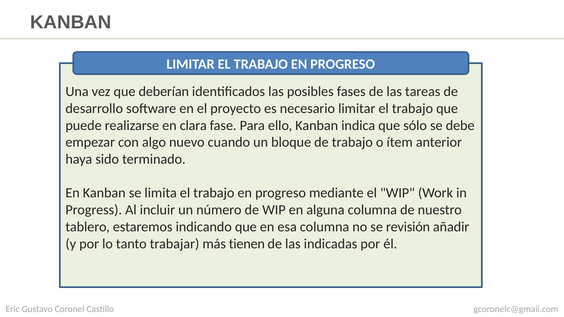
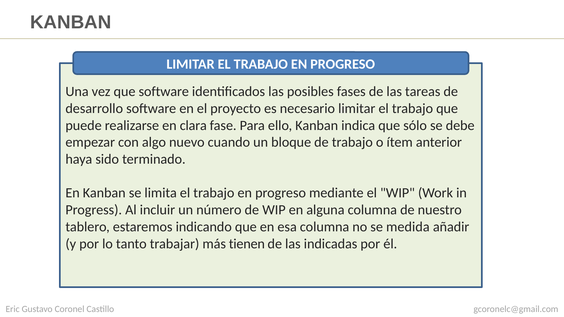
que deberían: deberían -> software (164, 92)
revisión: revisión -> medida (408, 227)
